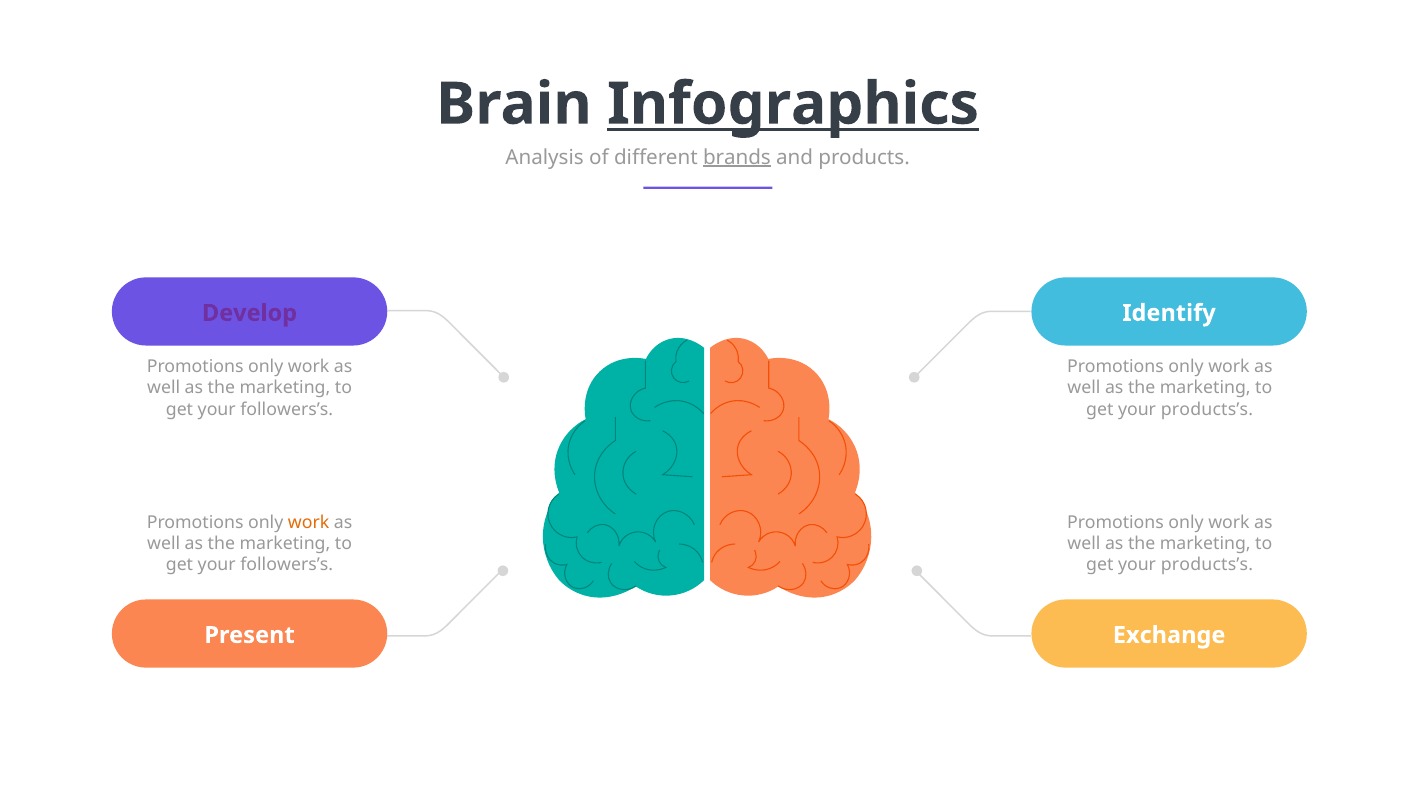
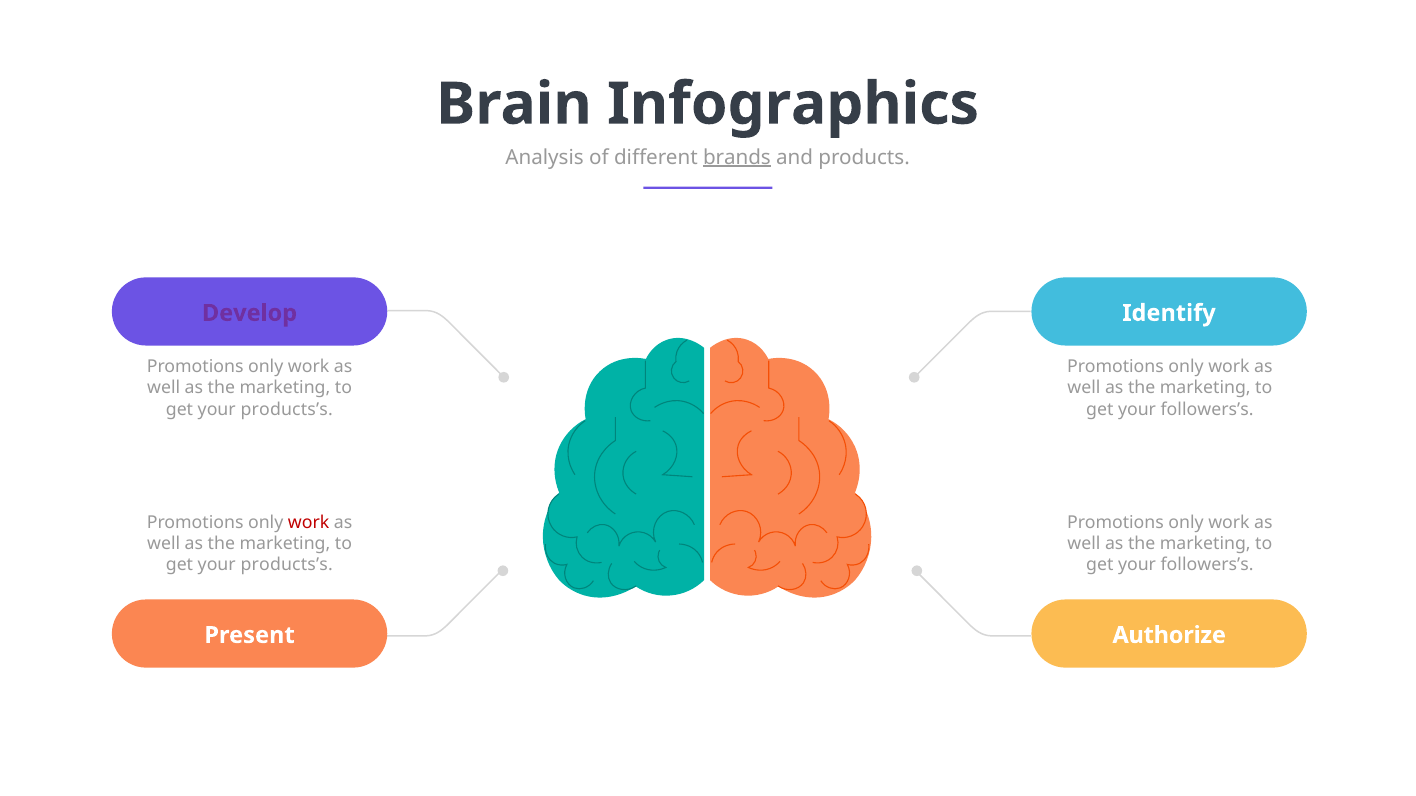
Infographics underline: present -> none (793, 104)
followers’s: followers’s -> products’s (287, 409)
products’s: products’s -> followers’s (1207, 409)
work colour: orange -> red (309, 523)
followers’s: followers’s -> products’s (287, 565)
products’s: products’s -> followers’s (1207, 565)
Exchange: Exchange -> Authorize (1169, 635)
